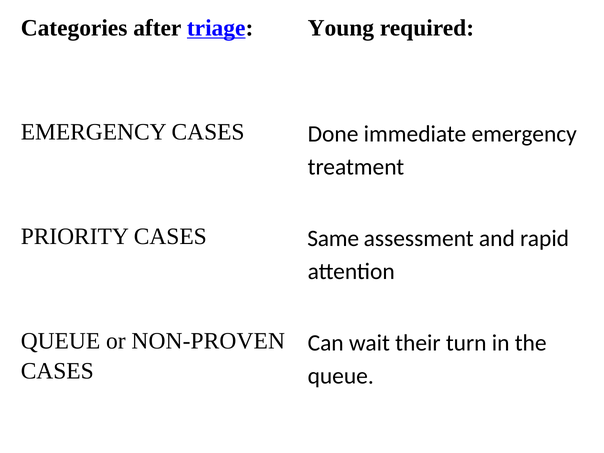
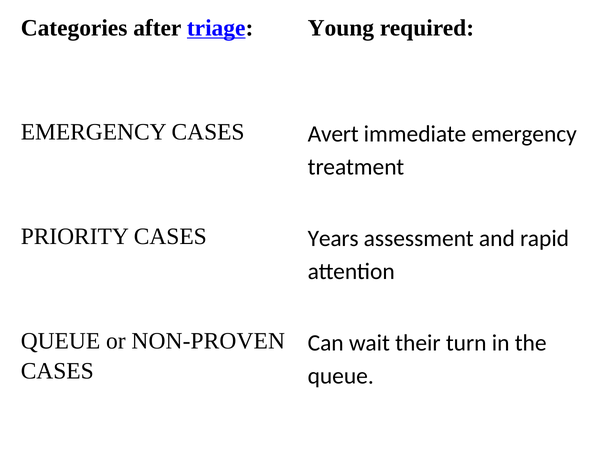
Done: Done -> Avert (333, 134)
Same: Same -> Years (333, 238)
